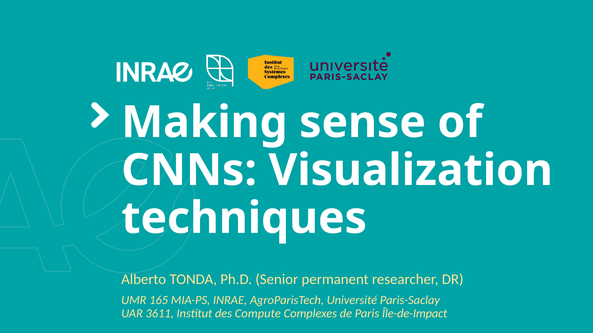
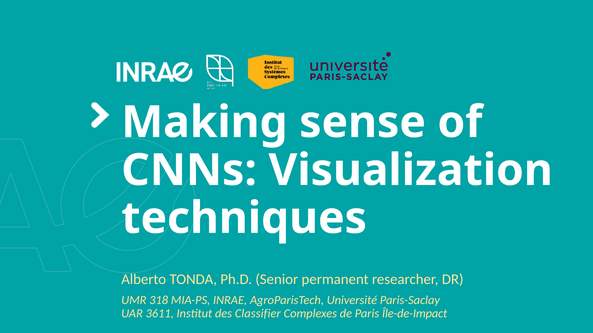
165: 165 -> 318 (159, 301)
Compute: Compute -> Classifier (258, 314)
